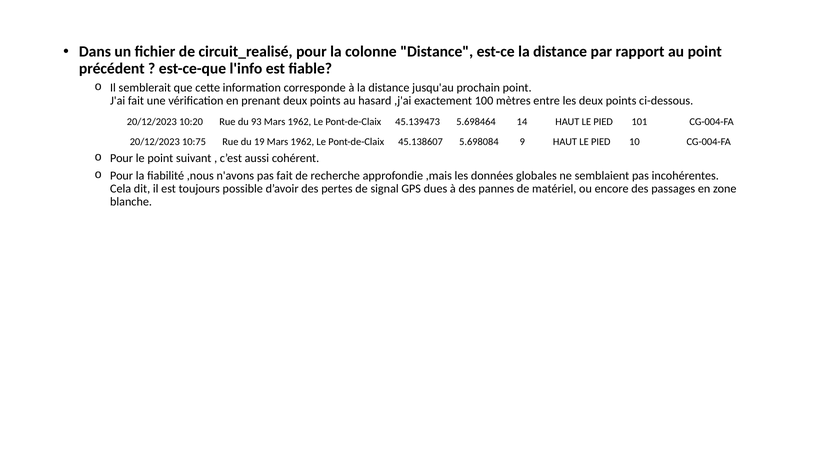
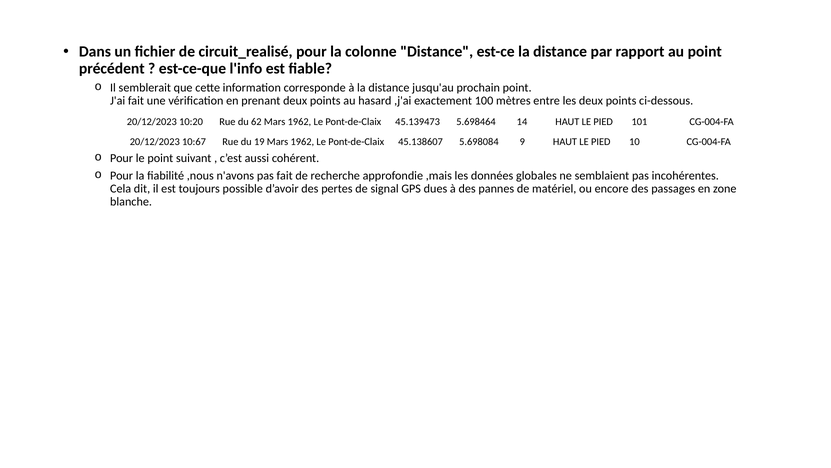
93: 93 -> 62 (256, 122)
10:75: 10:75 -> 10:67 (194, 141)
